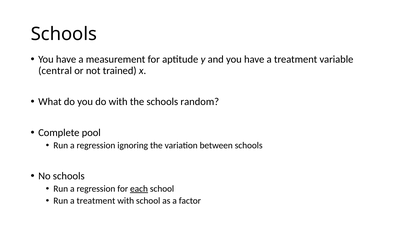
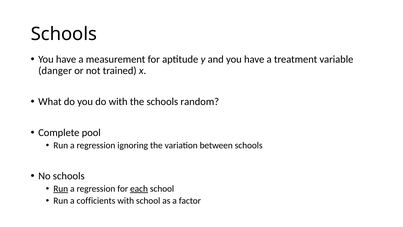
central: central -> danger (55, 71)
Run underline: none -> present (61, 188)
Run a treatment: treatment -> cofficients (96, 201)
